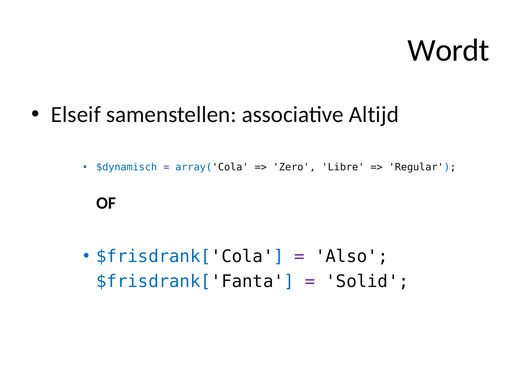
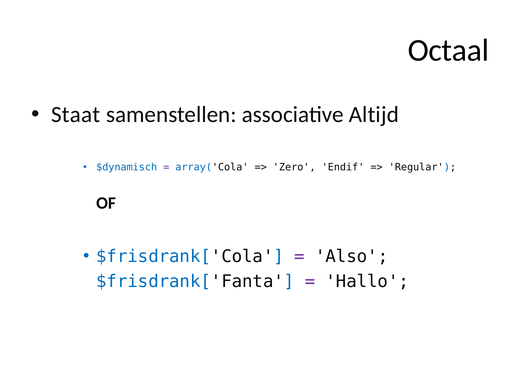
Wordt: Wordt -> Octaal (448, 50)
Elseif: Elseif -> Staat (76, 115)
Libre: Libre -> Endif (343, 167)
Solid: Solid -> Hallo (367, 281)
